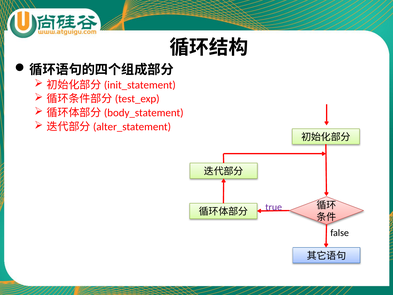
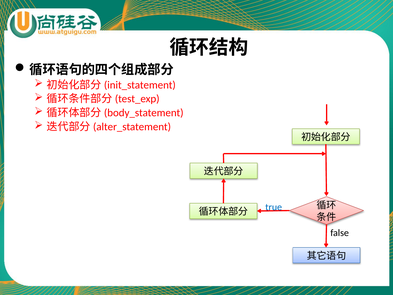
true colour: purple -> blue (274, 207)
